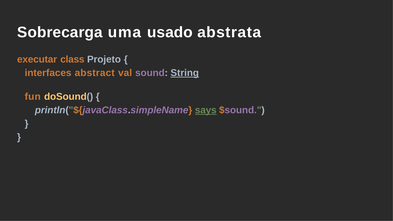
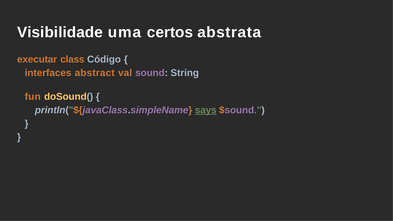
Sobrecarga: Sobrecarga -> Visibilidade (60, 32)
usado: usado -> certos (170, 32)
Projeto: Projeto -> Código (104, 59)
String underline: present -> none (185, 73)
